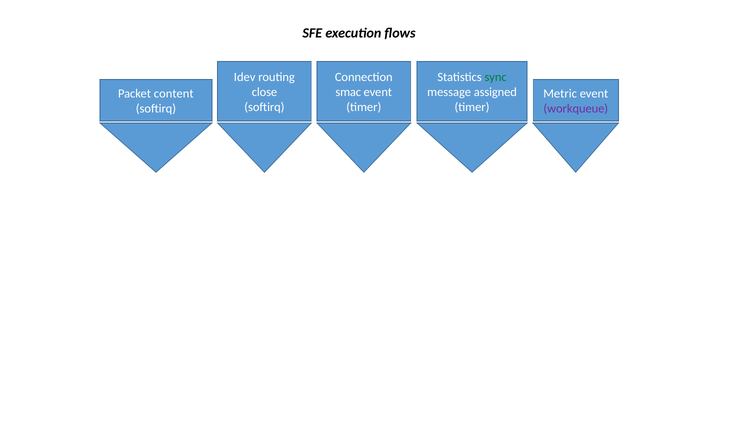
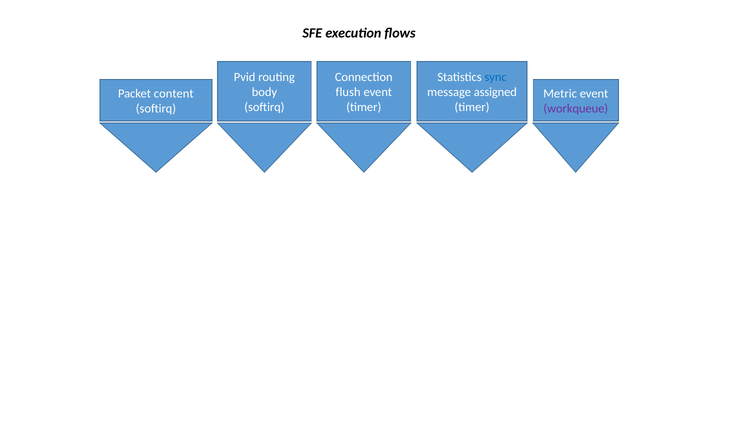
Idev: Idev -> Pvid (245, 77)
sync colour: green -> blue (496, 77)
close: close -> body (264, 92)
smac: smac -> flush (348, 92)
